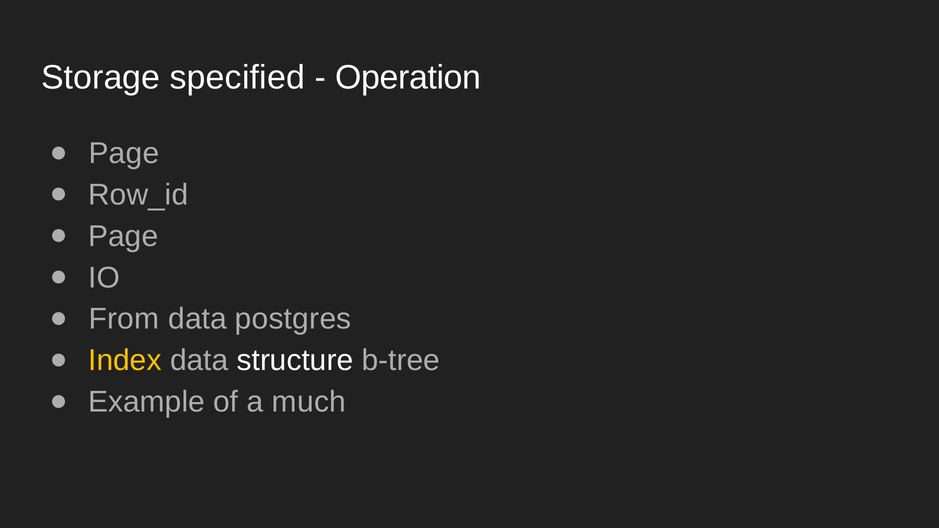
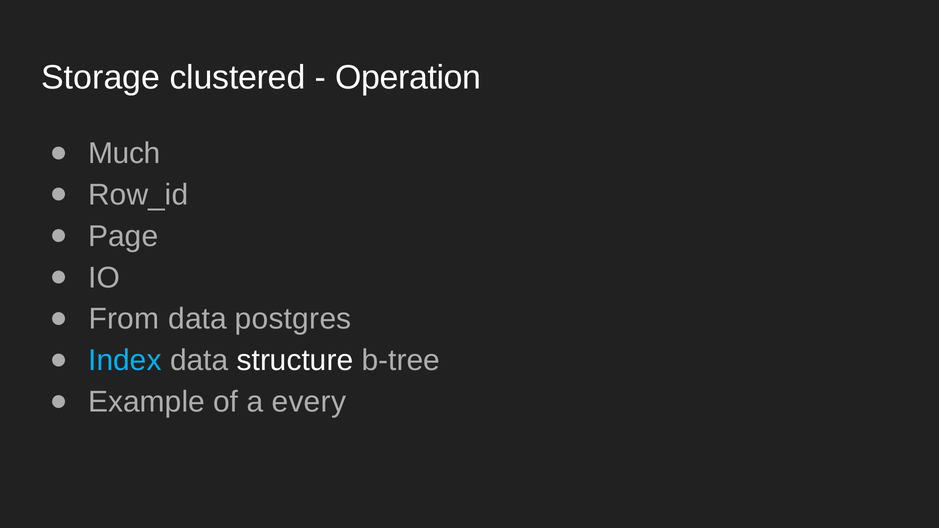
specified: specified -> clustered (238, 78)
Page: Page -> Much (124, 153)
Index colour: yellow -> light blue (125, 361)
much: much -> every (309, 402)
